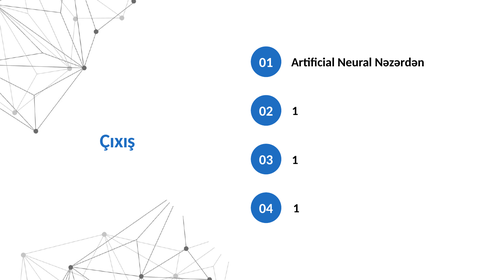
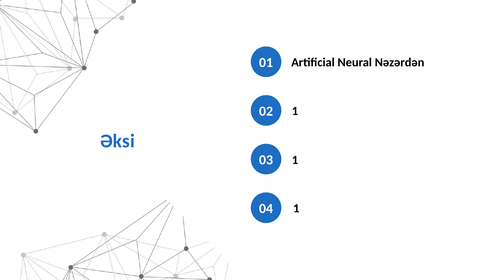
Çıxış: Çıxış -> Əksi (117, 141)
